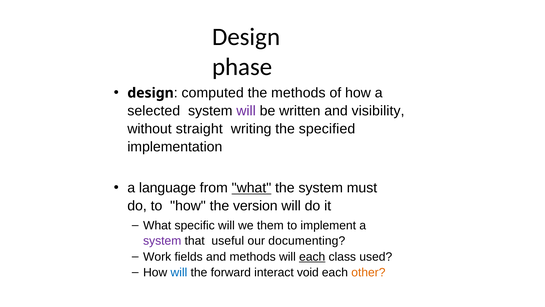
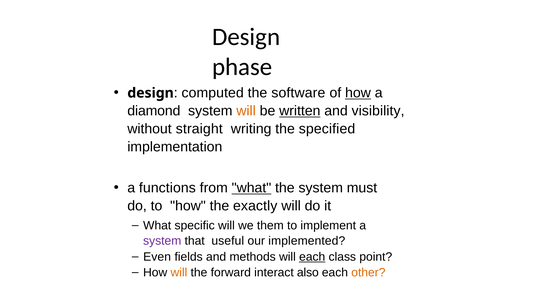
the methods: methods -> software (298, 93)
how underline: none -> present (358, 93)
selected: selected -> diamond (154, 111)
will colour: purple -> orange (246, 111)
written underline: none -> present (300, 111)
language: language -> functions (167, 188)
version: version -> exactly (255, 206)
documenting: documenting -> implemented (307, 241)
Work: Work -> Even (157, 256)
used: used -> point (376, 256)
will colour: blue -> orange (179, 272)
void: void -> also (308, 272)
